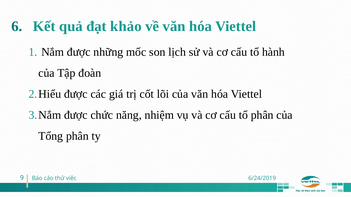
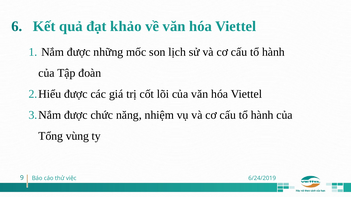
phân: phân -> hành (262, 115)
Tổng phân: phân -> vùng (77, 136)
